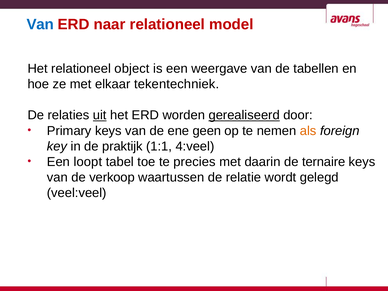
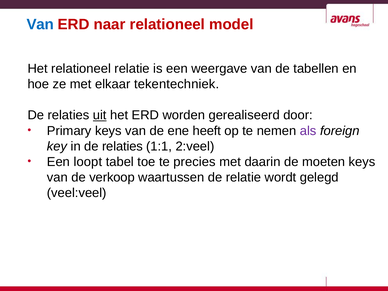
relationeel object: object -> relatie (132, 69)
gerealiseerd underline: present -> none (244, 115)
geen: geen -> heeft (207, 131)
als colour: orange -> purple (308, 131)
in de praktijk: praktijk -> relaties (122, 146)
4:veel: 4:veel -> 2:veel (195, 146)
ternaire: ternaire -> moeten (324, 162)
